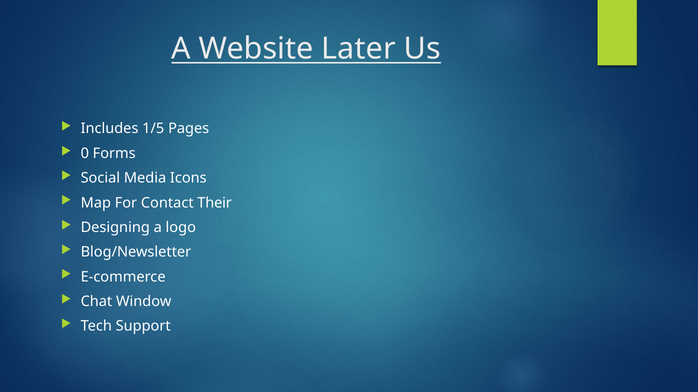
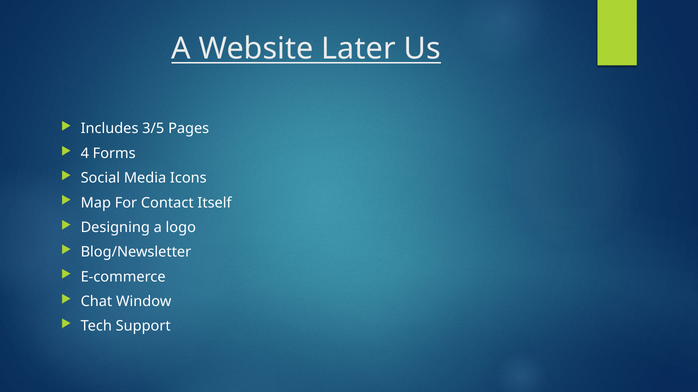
1/5: 1/5 -> 3/5 (153, 129)
0: 0 -> 4 (85, 154)
Their: Their -> Itself (215, 203)
